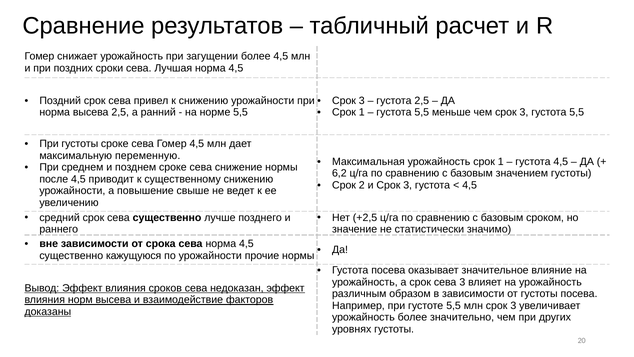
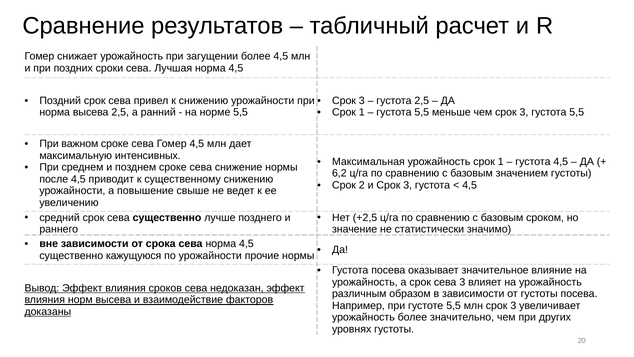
При густоты: густоты -> важном (80, 144)
переменную: переменную -> интенсивных (148, 156)
